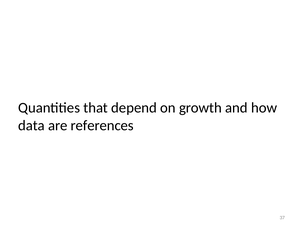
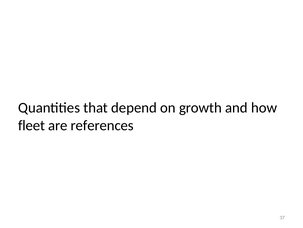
data: data -> fleet (32, 125)
